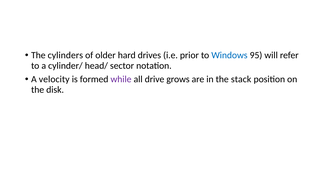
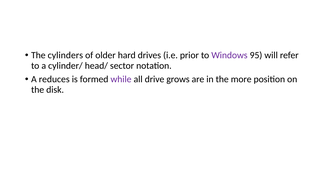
Windows colour: blue -> purple (229, 55)
velocity: velocity -> reduces (54, 80)
stack: stack -> more (241, 80)
